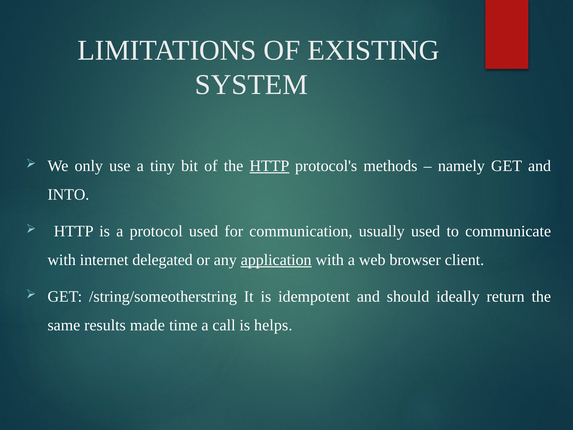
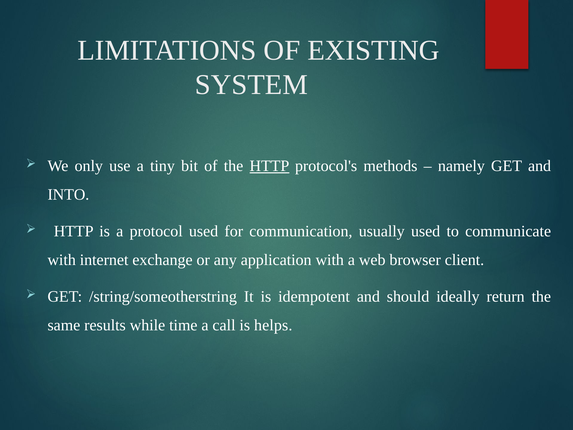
delegated: delegated -> exchange (163, 260)
application underline: present -> none (276, 260)
made: made -> while (147, 325)
